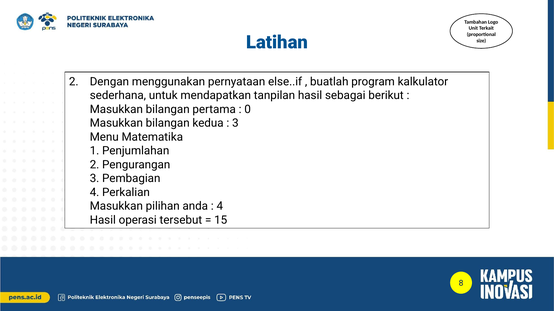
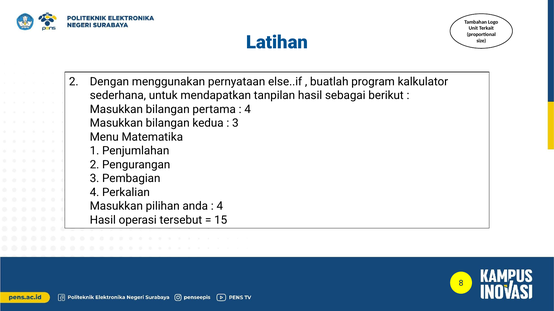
0: 0 -> 4 (248, 110)
